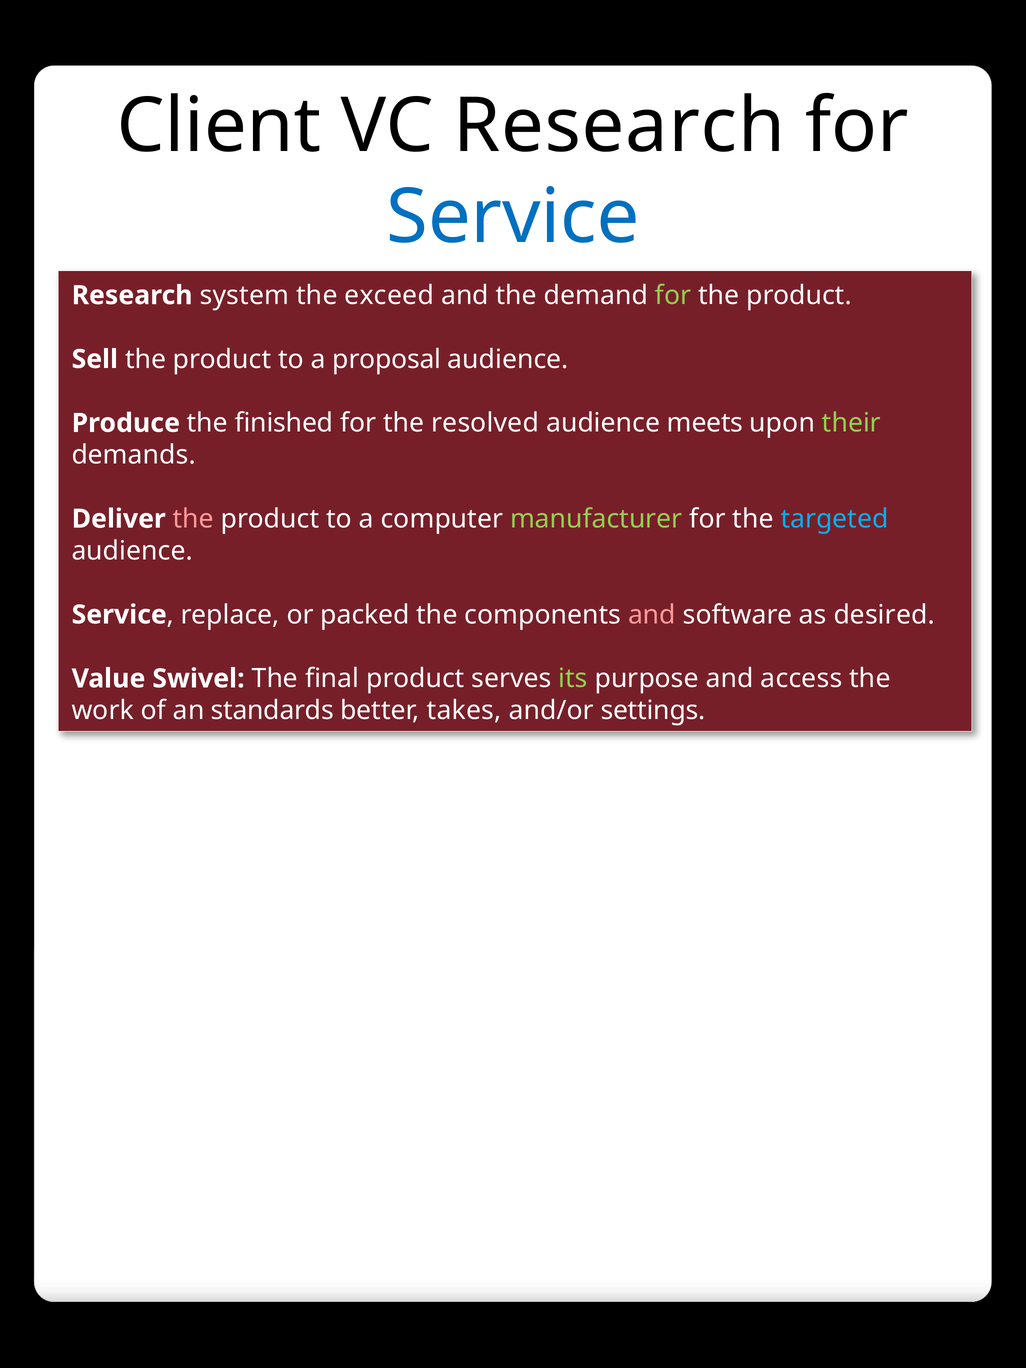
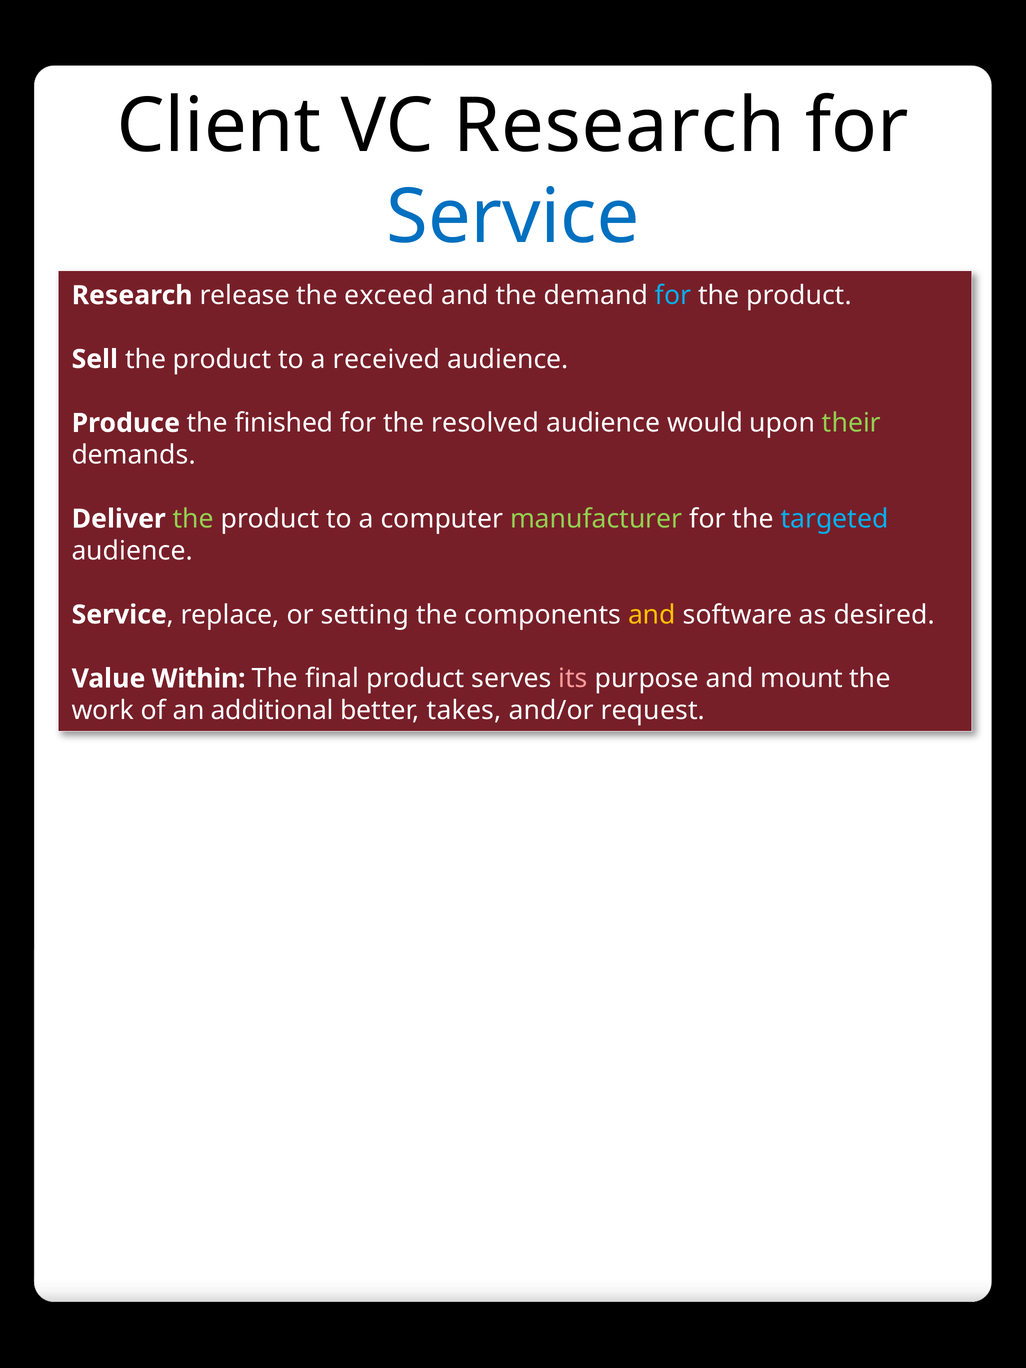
system: system -> release (245, 295)
for colour: light green -> light blue (673, 295)
proposal: proposal -> received (386, 359)
meets: meets -> would (705, 423)
the colour: pink -> light green (193, 519)
packed: packed -> setting (365, 615)
and colour: pink -> yellow (652, 615)
Swivel: Swivel -> Within (199, 679)
its colour: light green -> pink (573, 679)
access: access -> mount (802, 679)
standards: standards -> additional (272, 711)
settings: settings -> request (653, 711)
